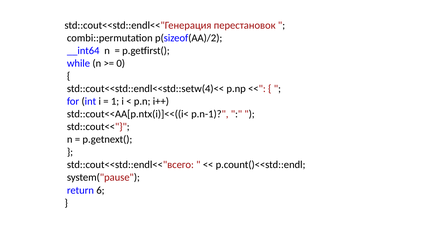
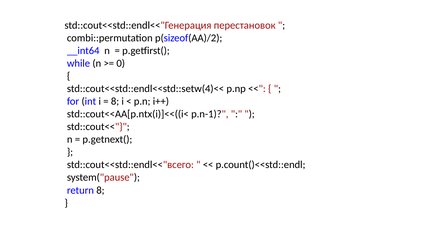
1: 1 -> 8 (115, 101)
return 6: 6 -> 8 (100, 190)
